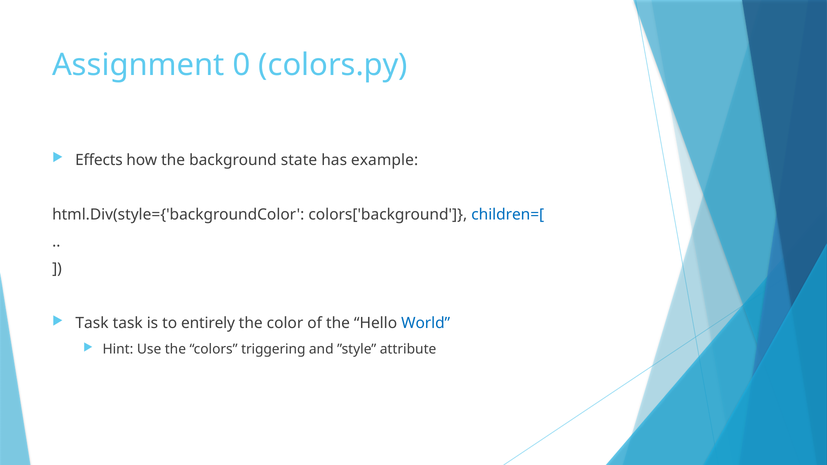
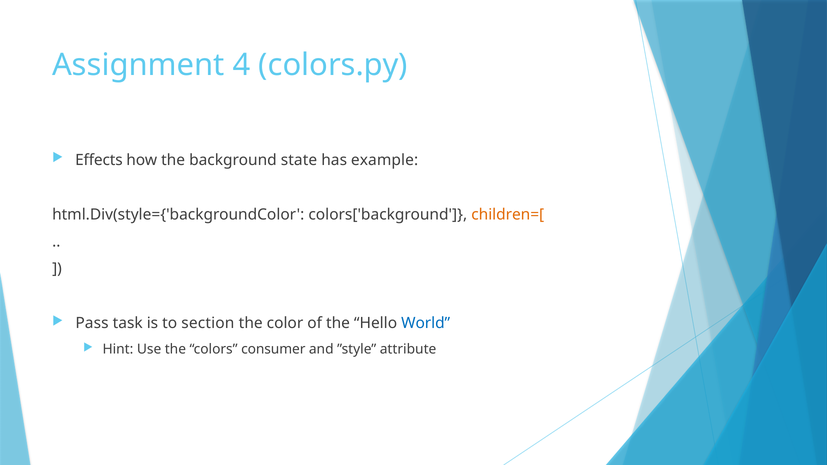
0: 0 -> 4 (242, 65)
children=[ colour: blue -> orange (508, 215)
Task: Task -> Pass (92, 323)
entirely: entirely -> section (208, 323)
triggering: triggering -> consumer (273, 349)
